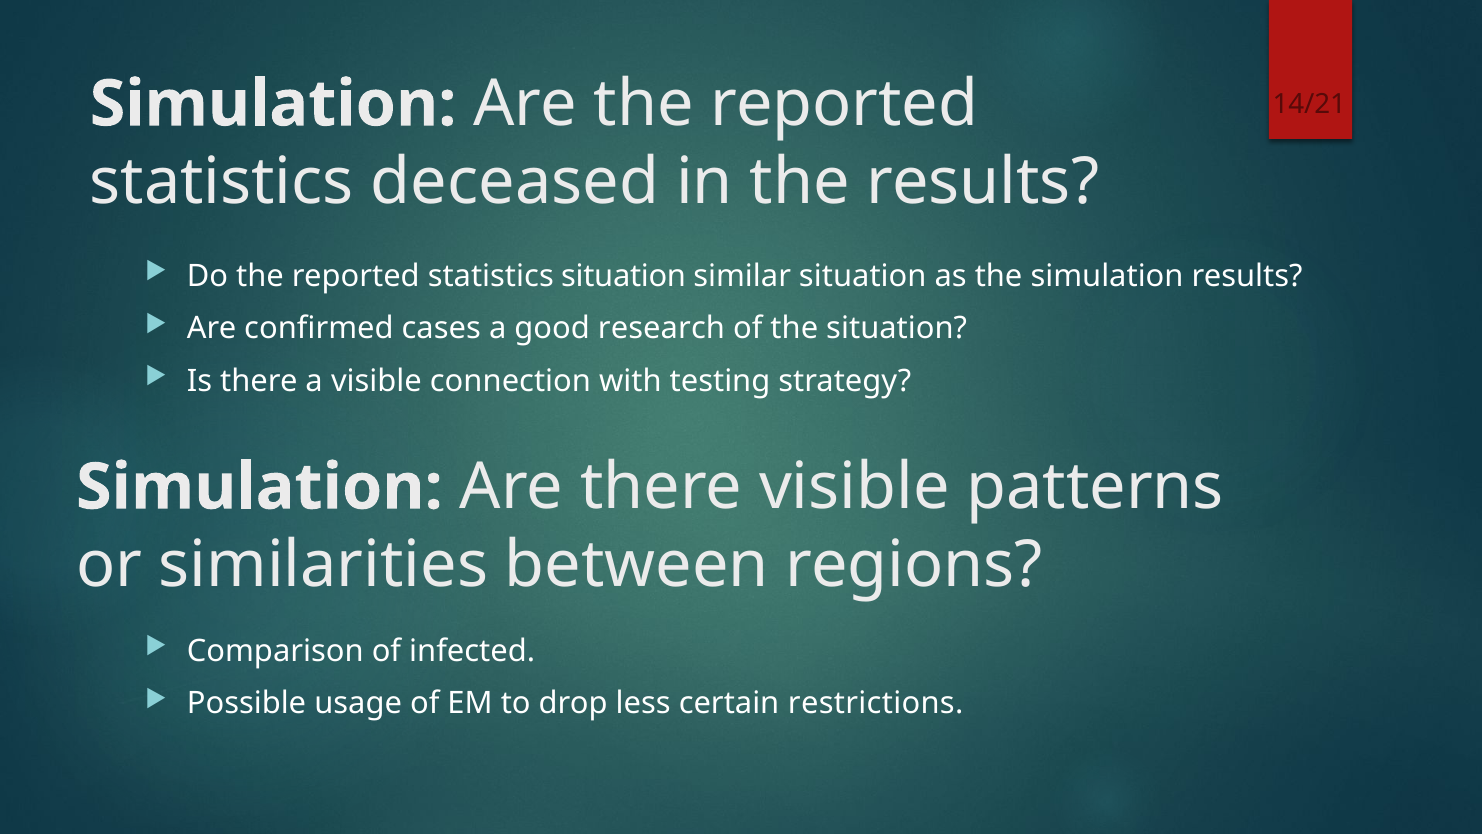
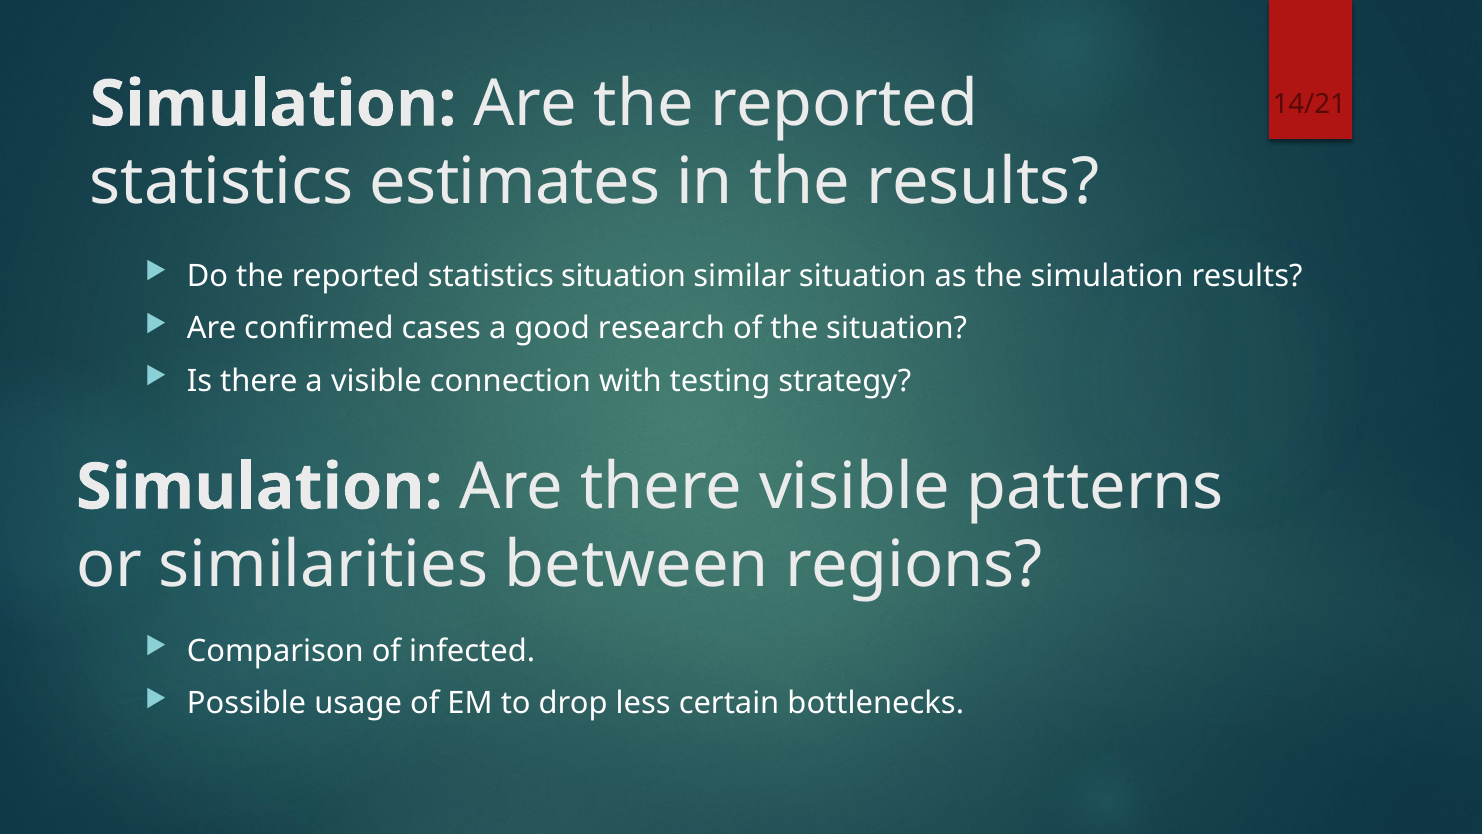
deceased: deceased -> estimates (515, 182)
restrictions: restrictions -> bottlenecks (876, 703)
